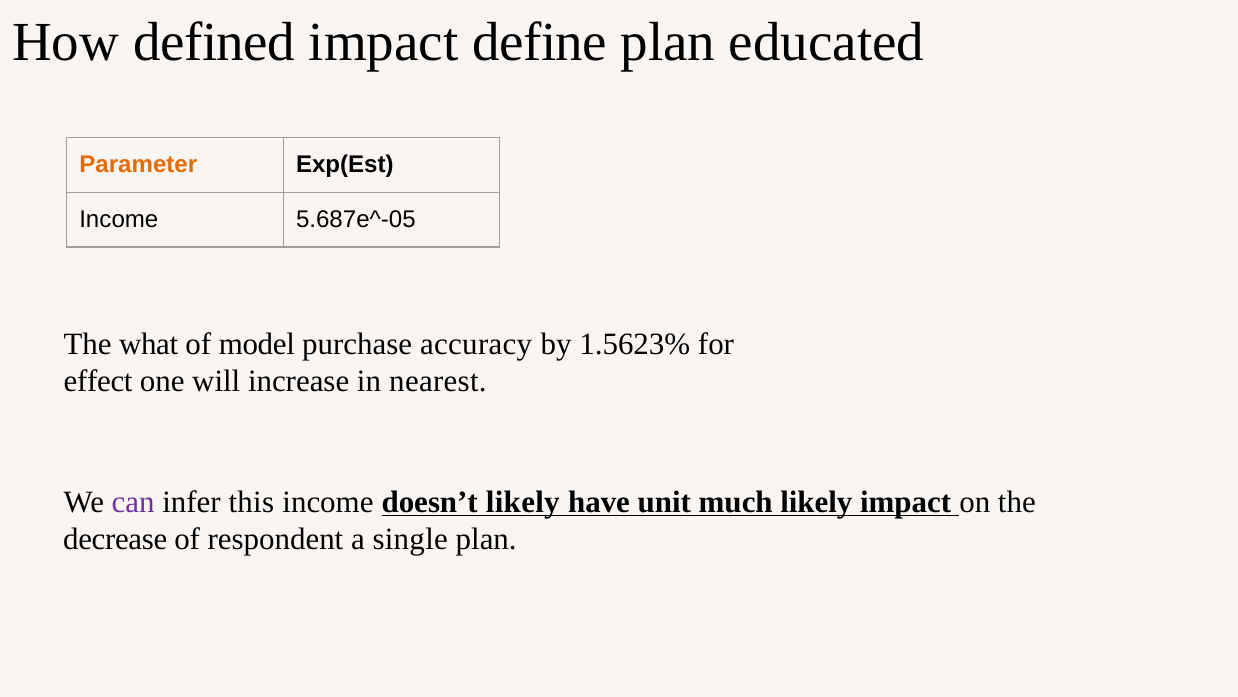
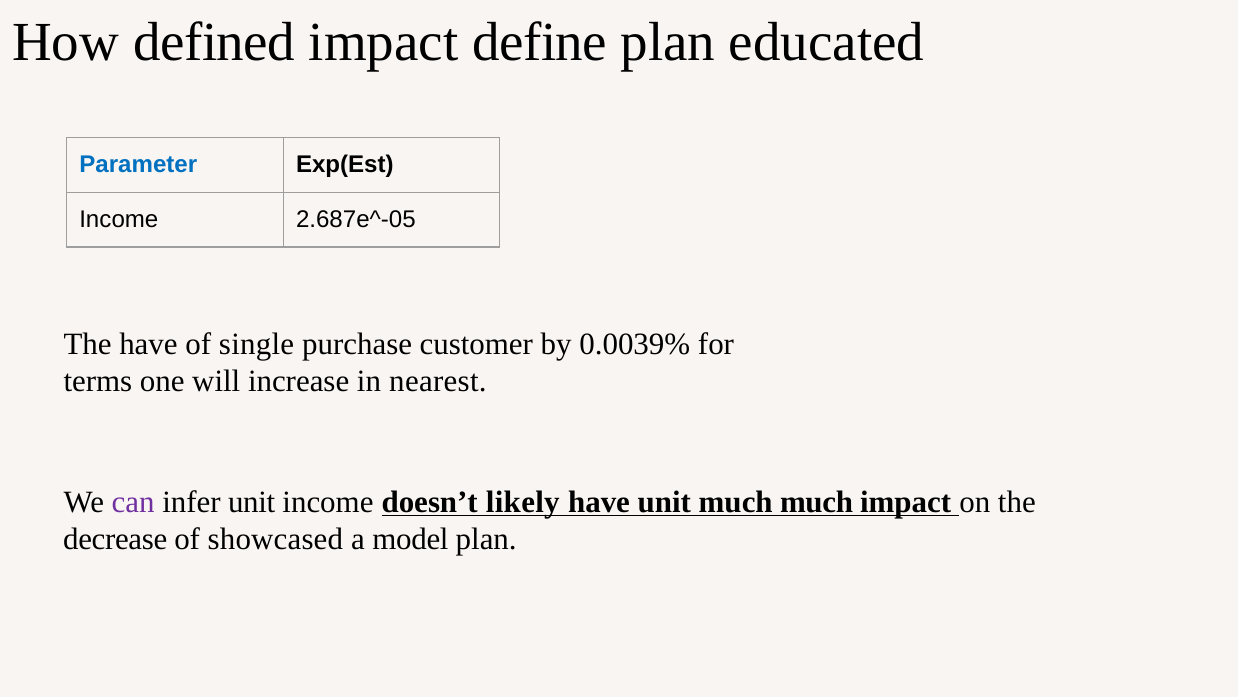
Parameter colour: orange -> blue (138, 164)
5.687e^-05: 5.687e^-05 -> 2.687e^-05 (356, 219)
The what: what -> have (148, 344)
model: model -> single (257, 344)
accuracy: accuracy -> customer (476, 344)
1.5623%: 1.5623% -> 0.0039% (635, 344)
effect: effect -> terms (98, 381)
infer this: this -> unit (252, 502)
much likely: likely -> much (817, 502)
respondent: respondent -> showcased (275, 539)
single: single -> model (410, 539)
